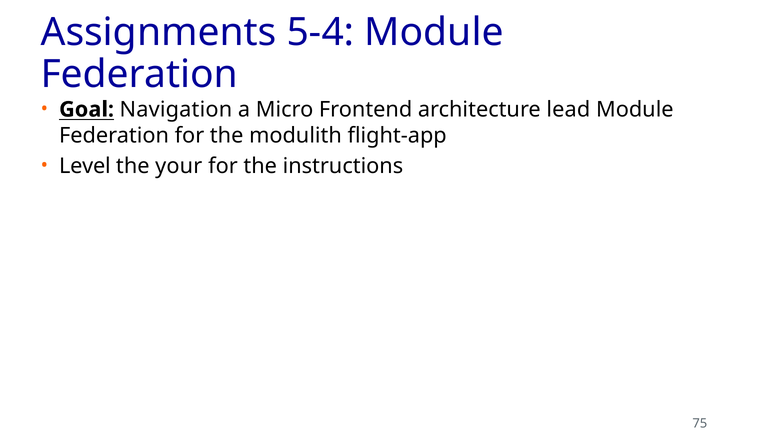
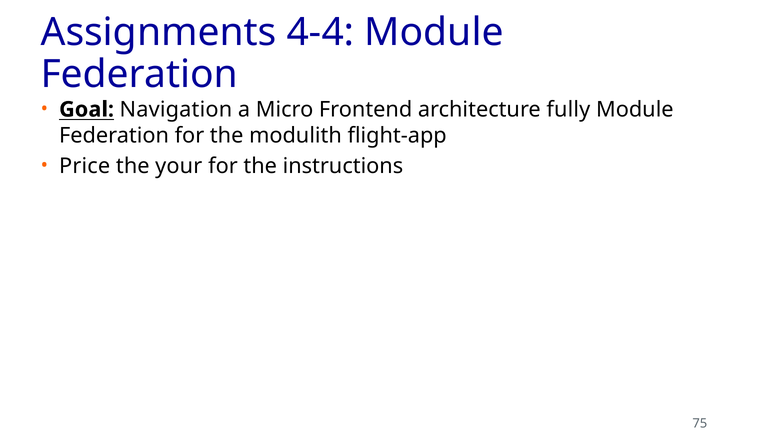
5-4: 5-4 -> 4-4 (320, 32)
lead: lead -> fully (568, 110)
Level: Level -> Price (85, 166)
